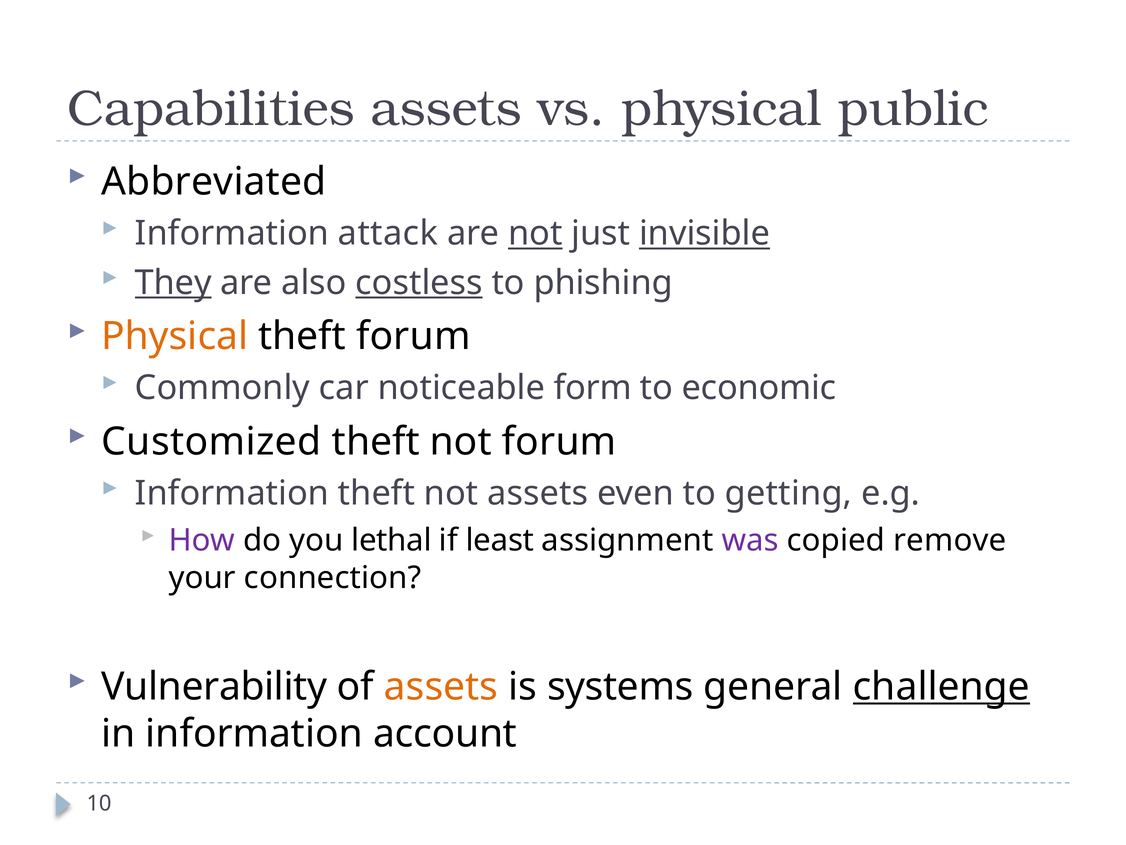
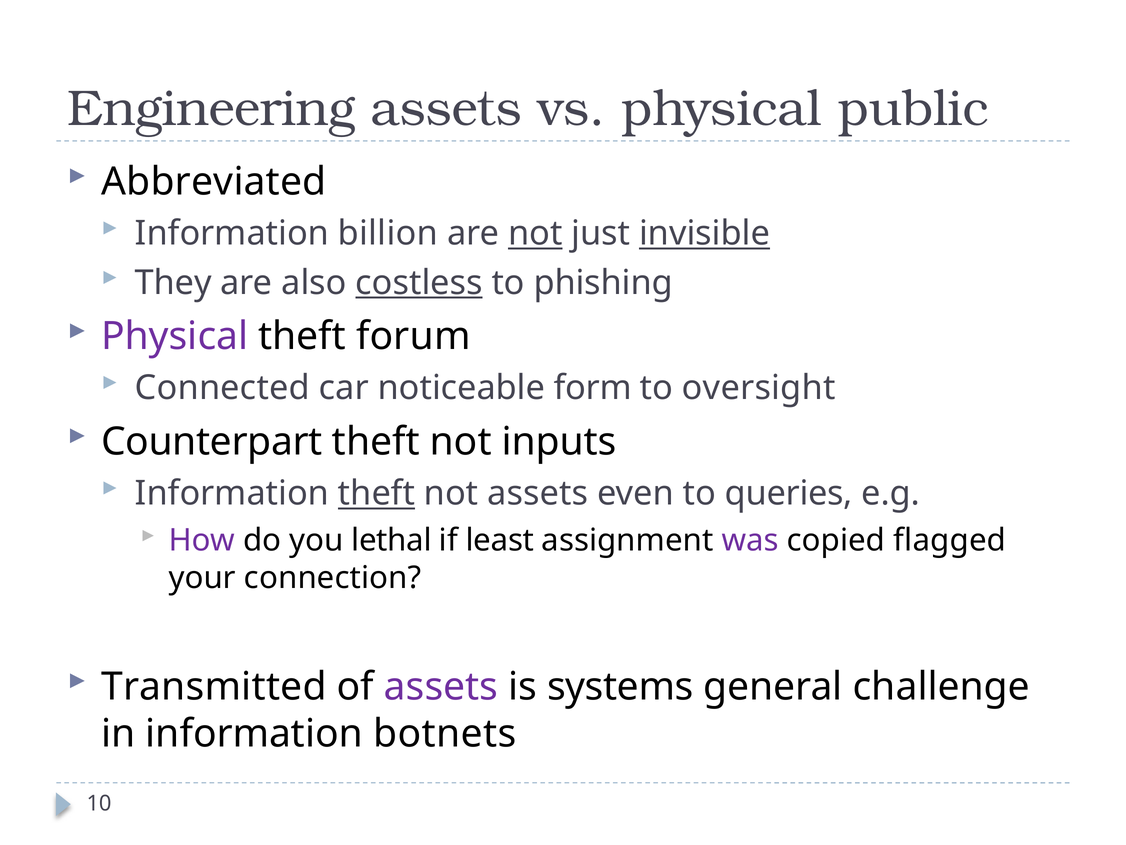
Capabilities: Capabilities -> Engineering (211, 109)
attack: attack -> billion (388, 233)
They underline: present -> none (173, 283)
Physical colour: orange -> purple (175, 336)
Commonly: Commonly -> Connected (222, 388)
economic: economic -> oversight (759, 388)
Customized: Customized -> Counterpart (212, 442)
not forum: forum -> inputs (559, 442)
theft underline: none -> present (377, 493)
getting: getting -> queries (789, 493)
remove: remove -> flagged (950, 540)
Vulnerability: Vulnerability -> Transmitted (214, 686)
assets colour: orange -> purple (441, 686)
challenge underline: present -> none (941, 686)
account: account -> botnets (445, 733)
